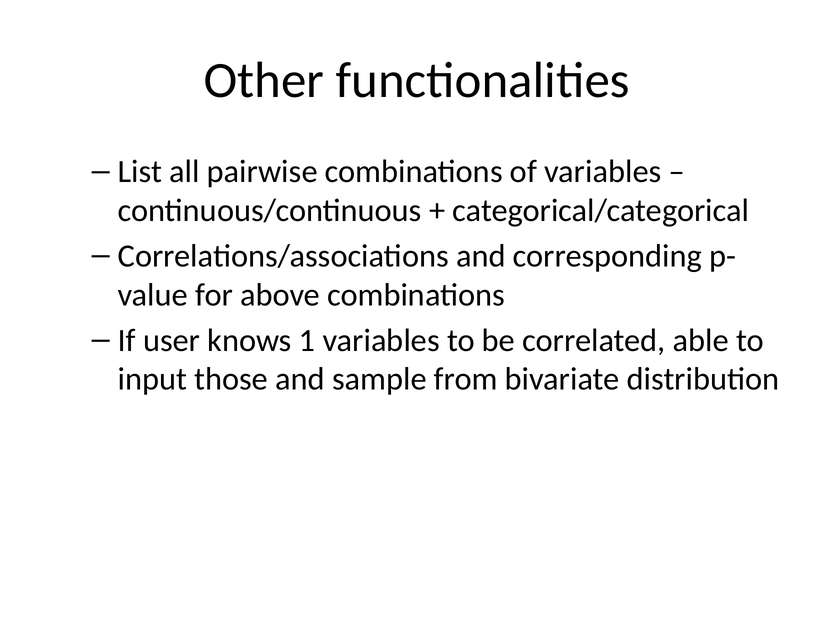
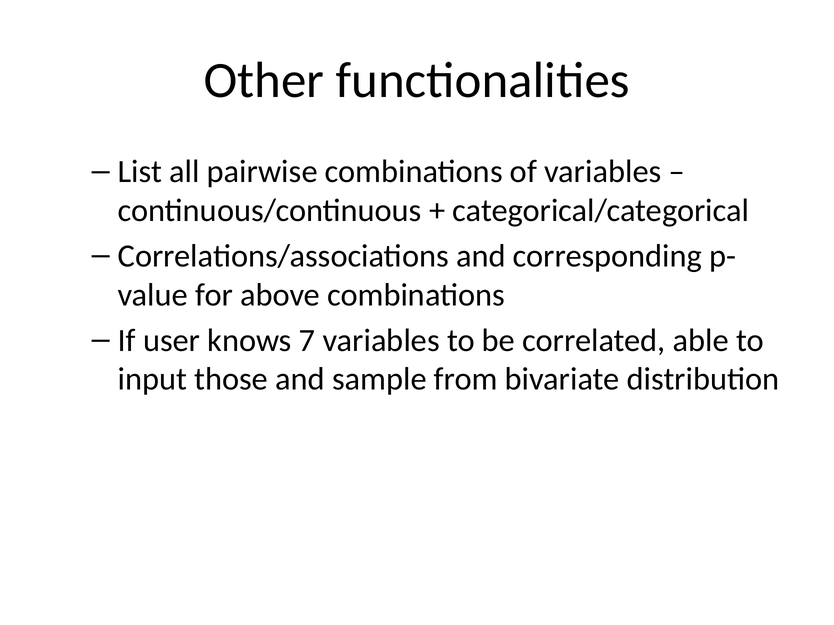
1: 1 -> 7 (307, 341)
